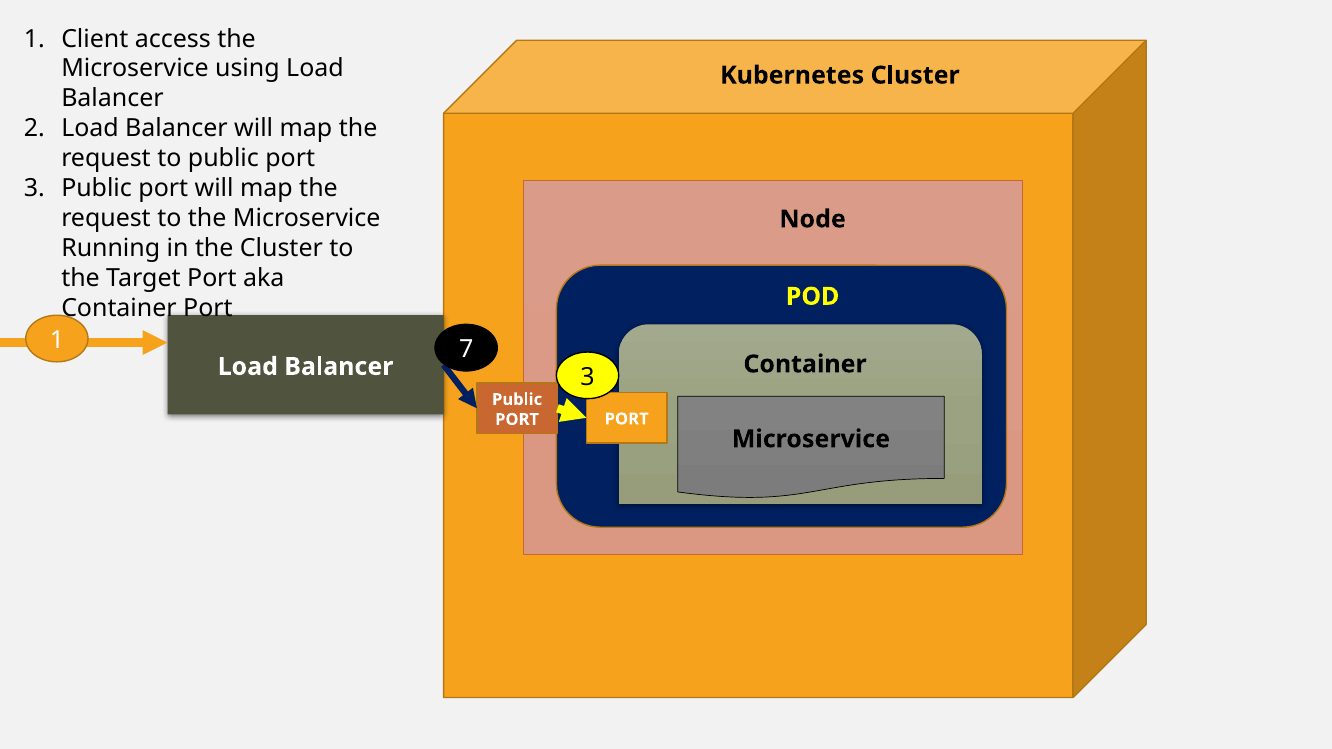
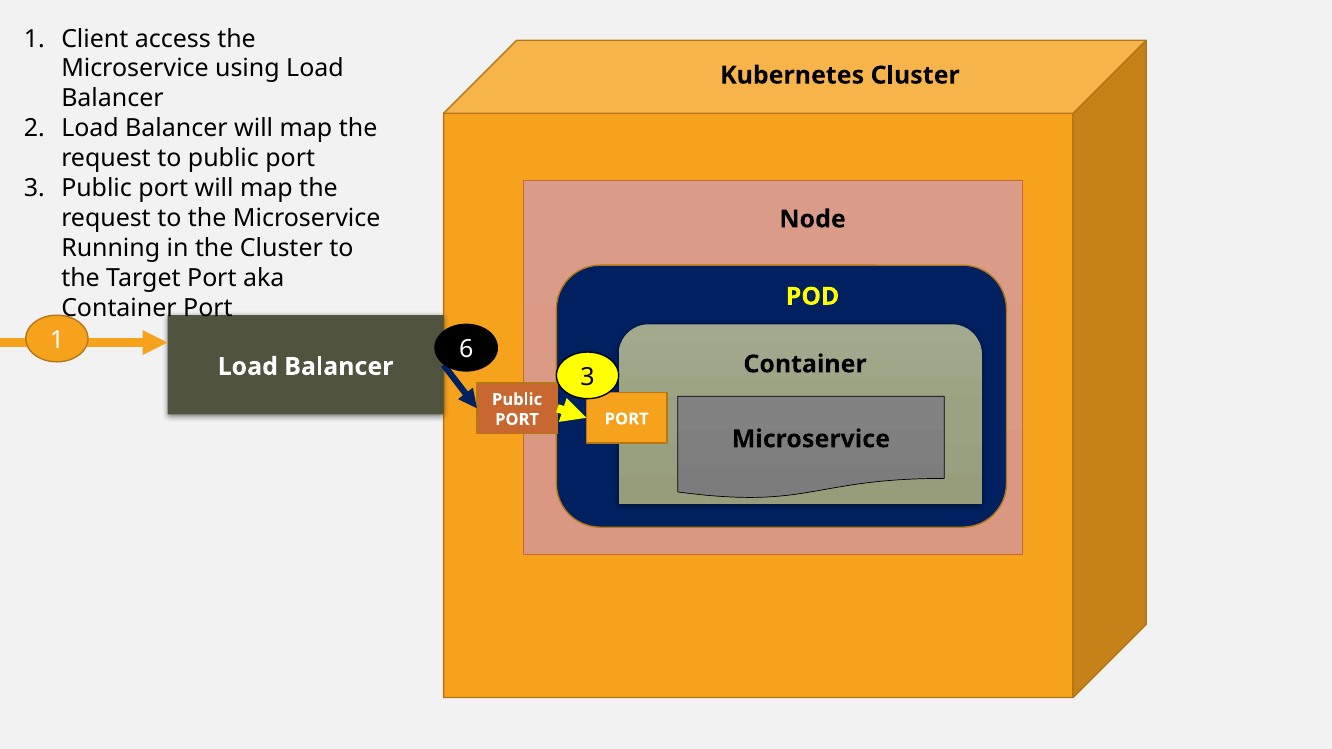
7: 7 -> 6 (466, 349)
